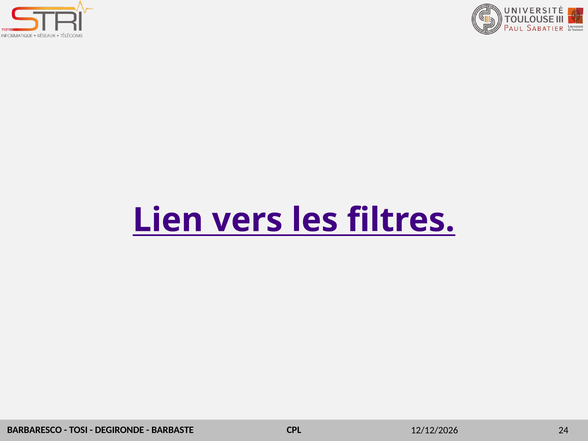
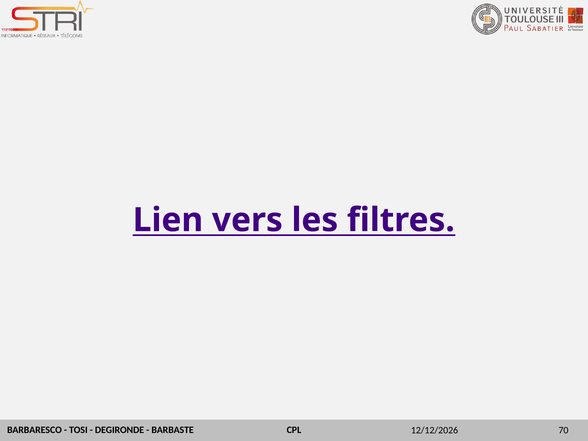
24: 24 -> 70 (563, 430)
